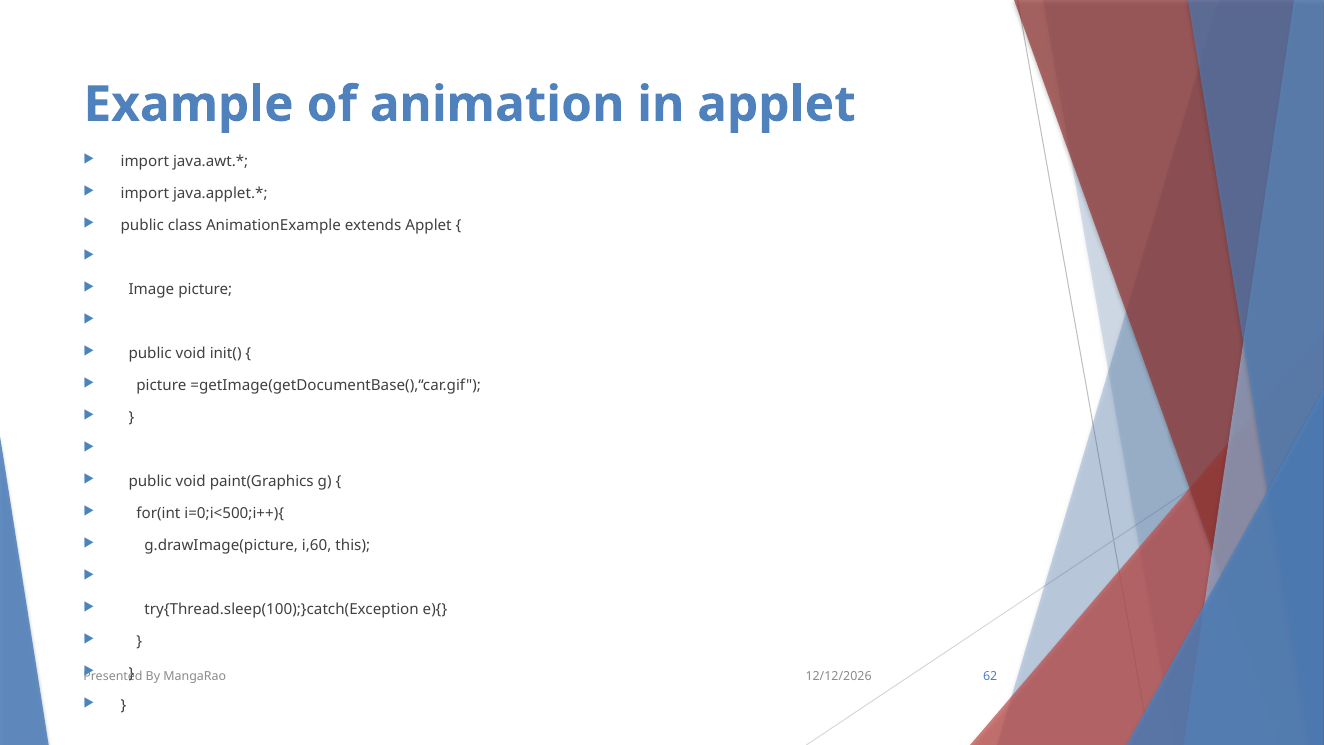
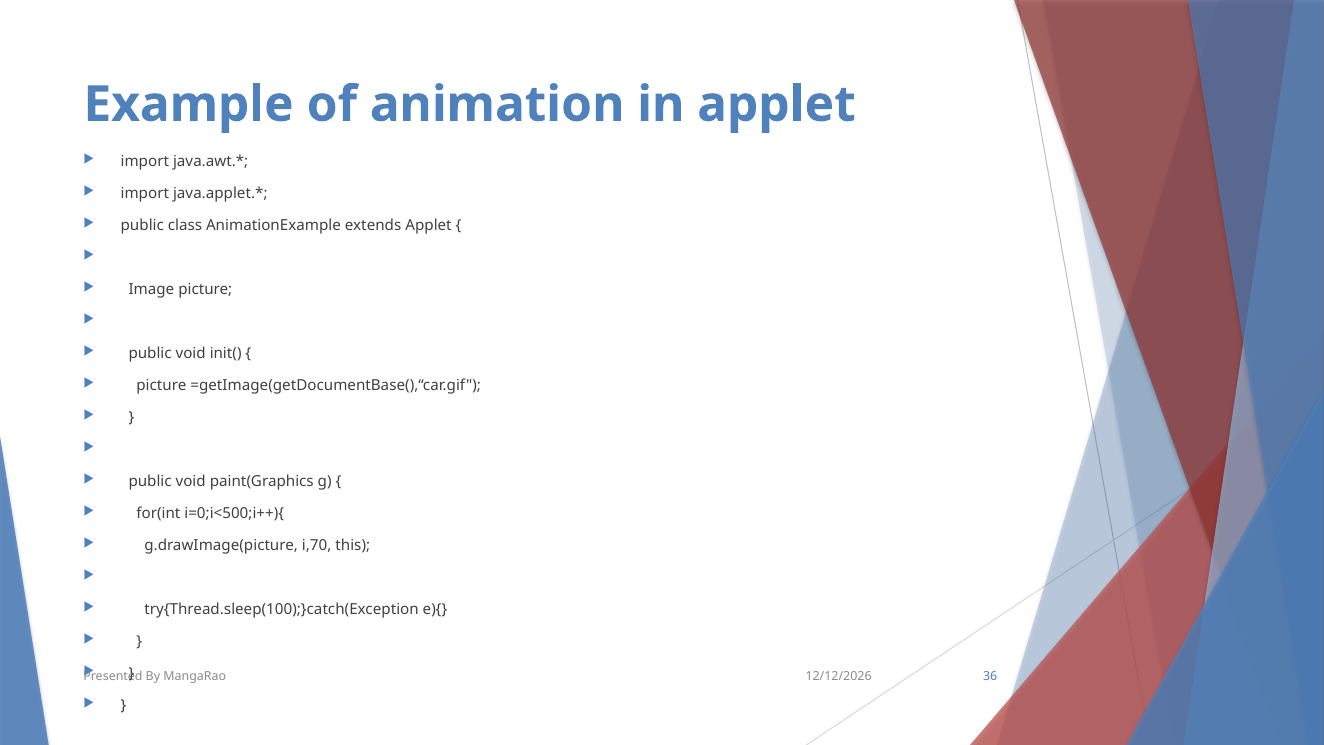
i,60: i,60 -> i,70 (317, 545)
62: 62 -> 36 (990, 676)
